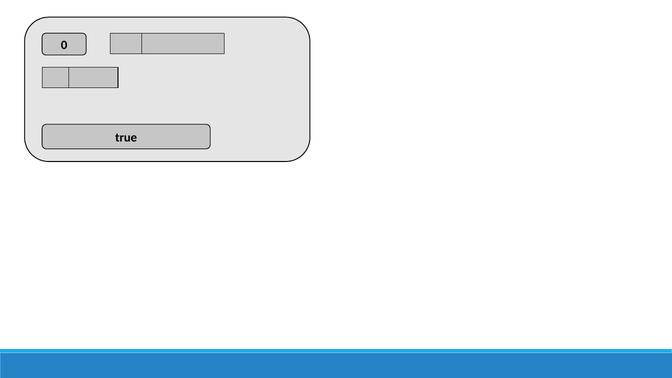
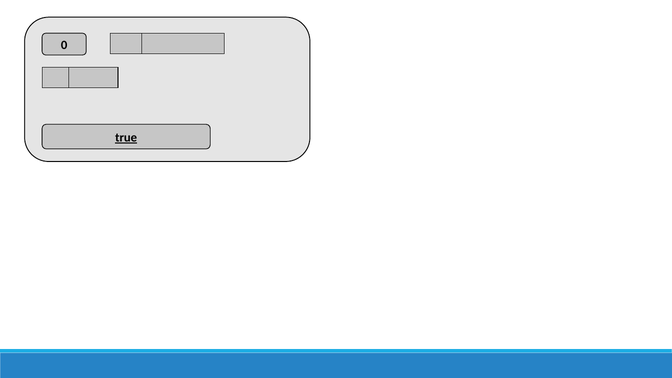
true underline: none -> present (126, 137)
